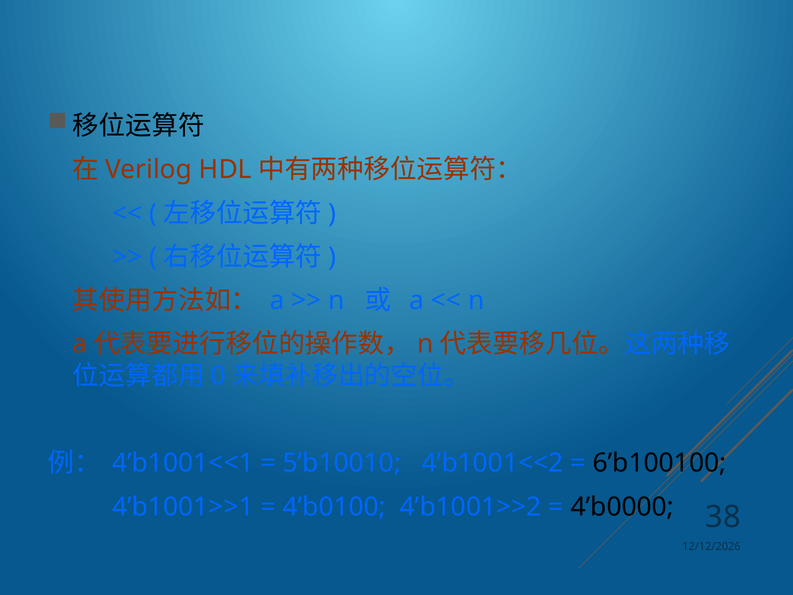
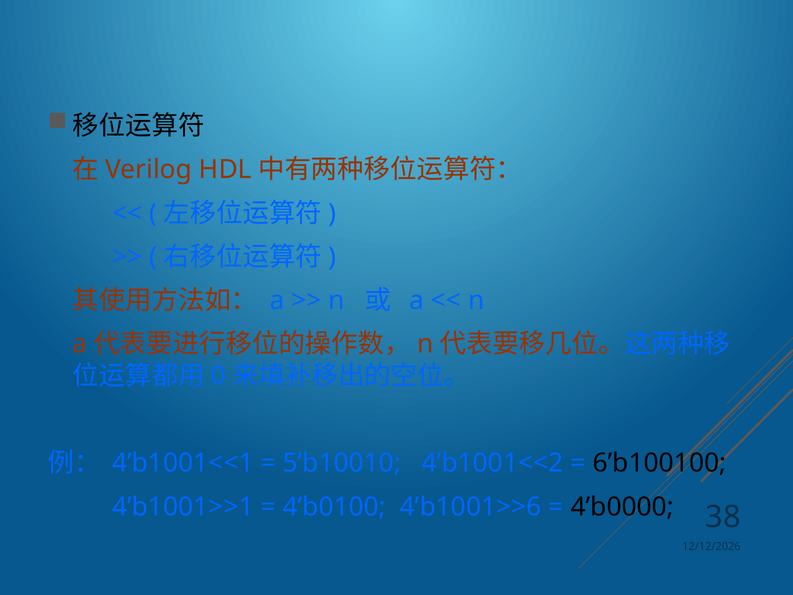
4’b1001>>2: 4’b1001>>2 -> 4’b1001>>6 (471, 507)
